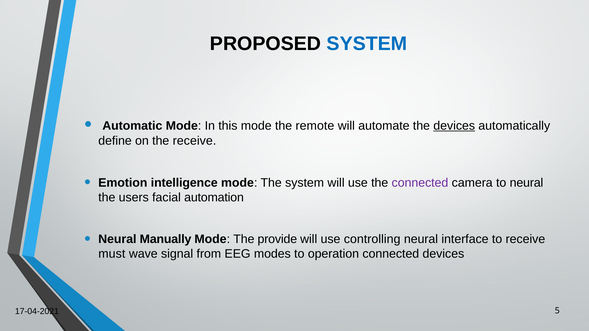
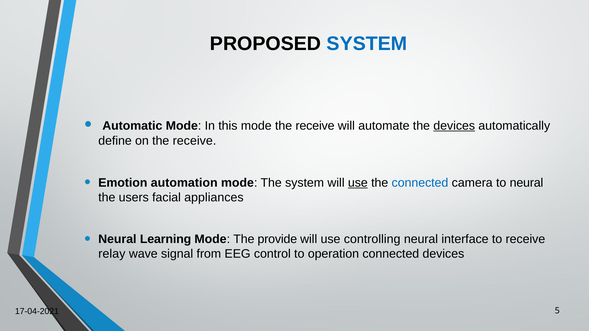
mode the remote: remote -> receive (315, 126)
intelligence: intelligence -> automation (184, 183)
use underline: none -> present (358, 183)
connected colour: purple -> blue (420, 183)
automation: automation -> appliances (214, 198)
Manually: Manually -> Learning (166, 239)
must: must -> relay (112, 254)
modes: modes -> control (272, 254)
